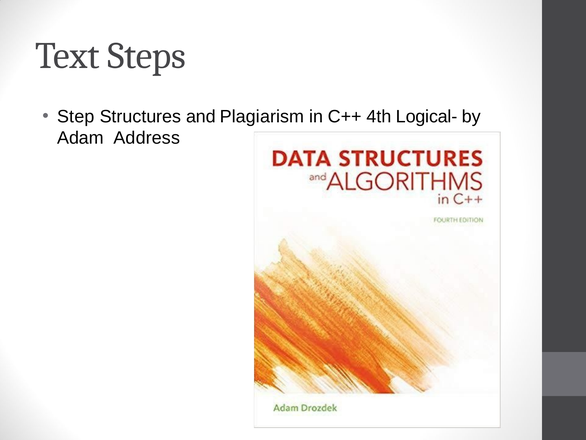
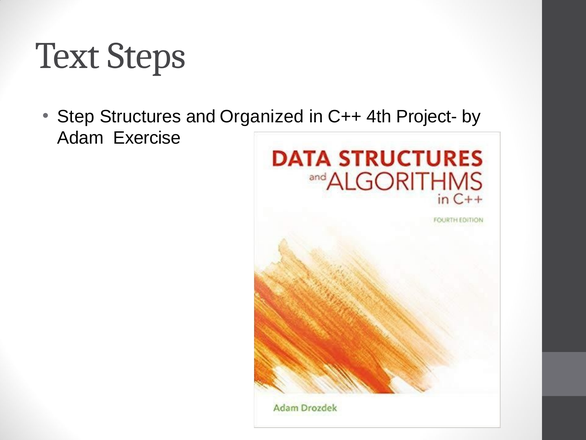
Plagiarism: Plagiarism -> Organized (262, 116)
Logical-: Logical- -> Project- (427, 116)
Address: Address -> Exercise (147, 138)
